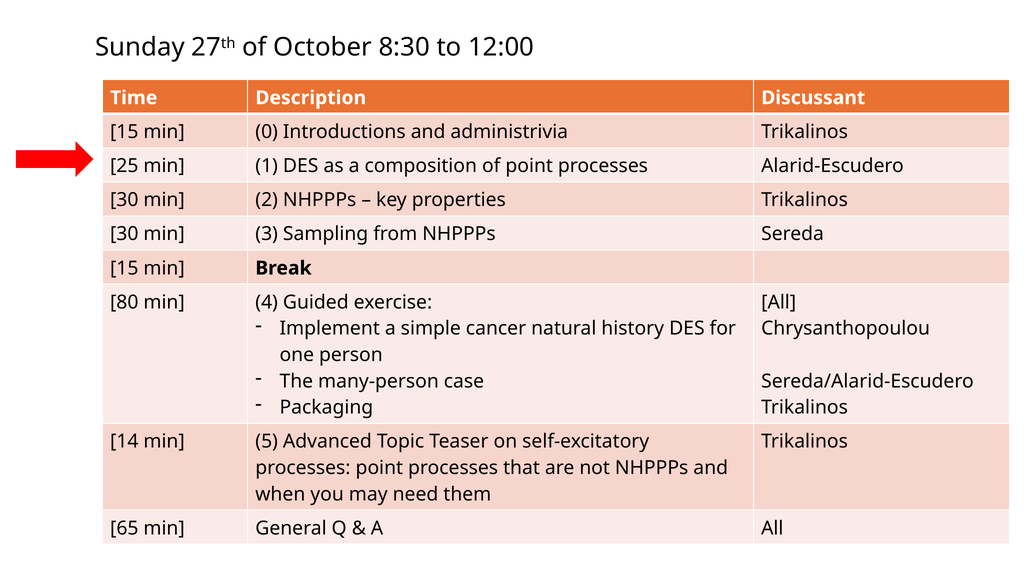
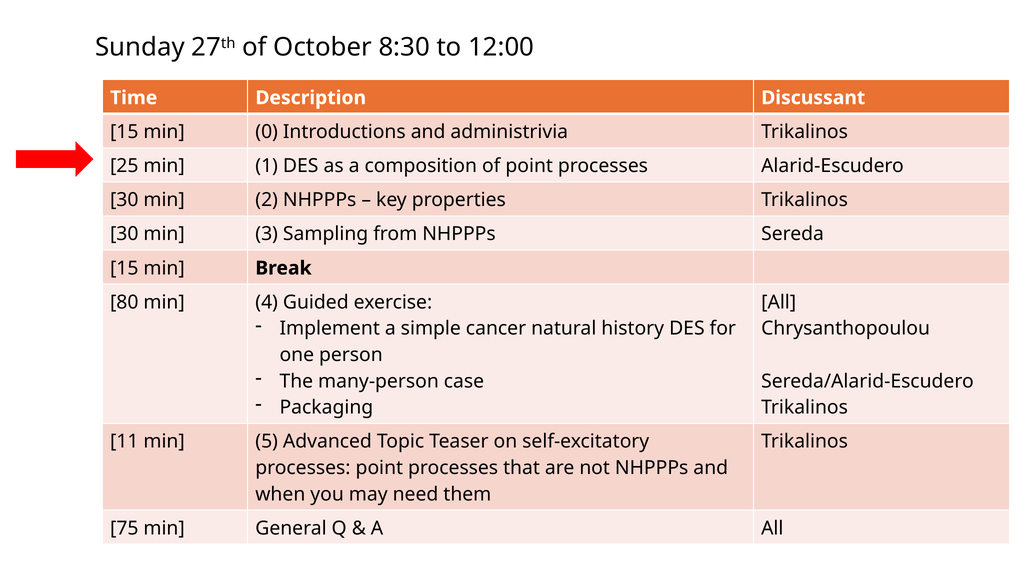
14: 14 -> 11 (124, 442)
65: 65 -> 75 (124, 529)
